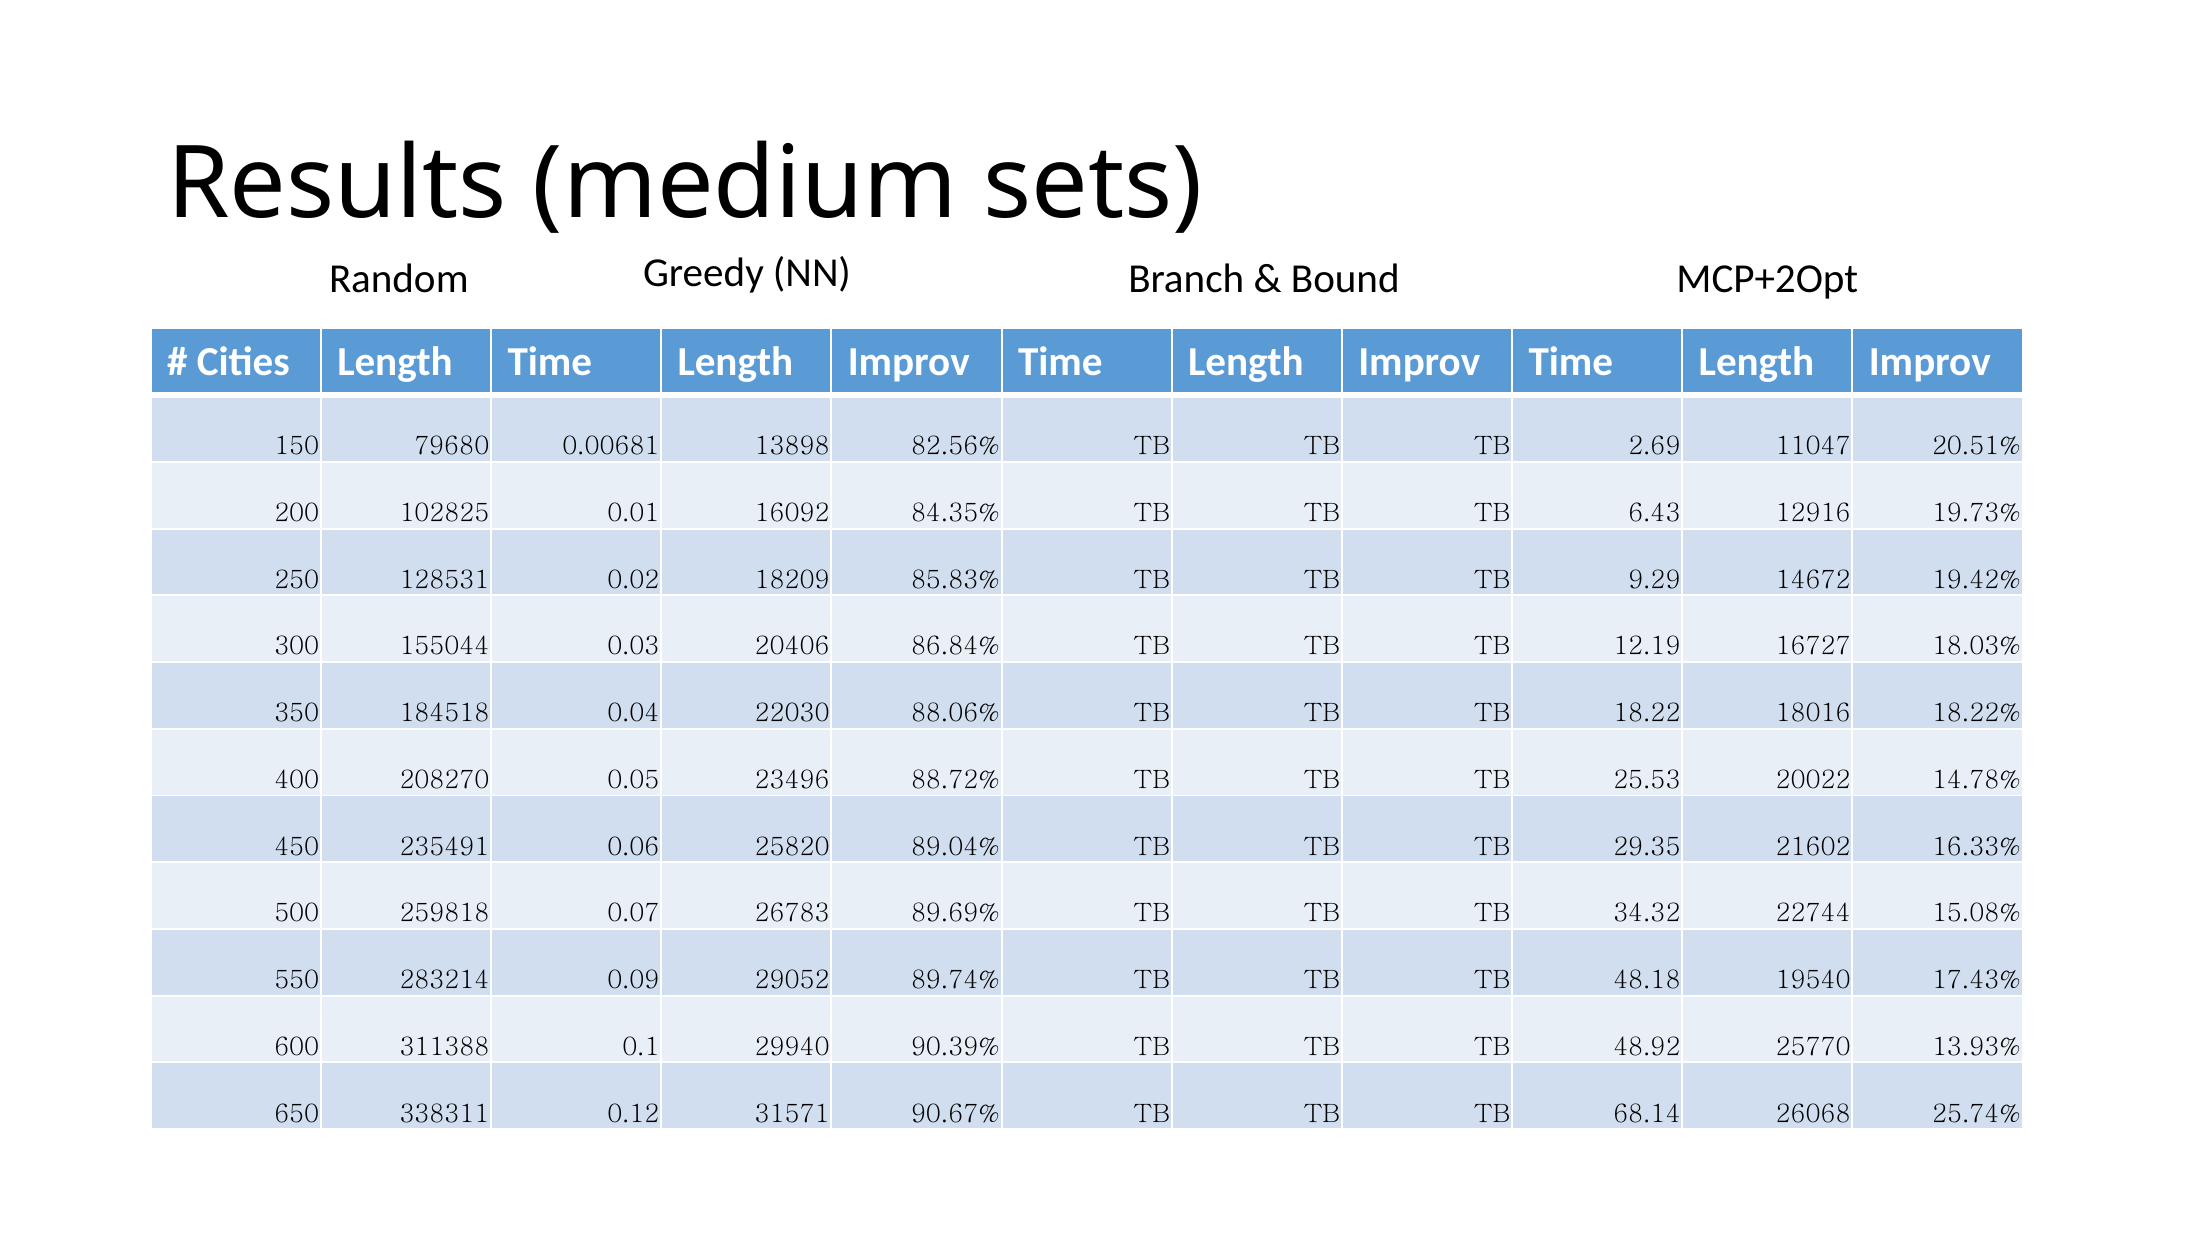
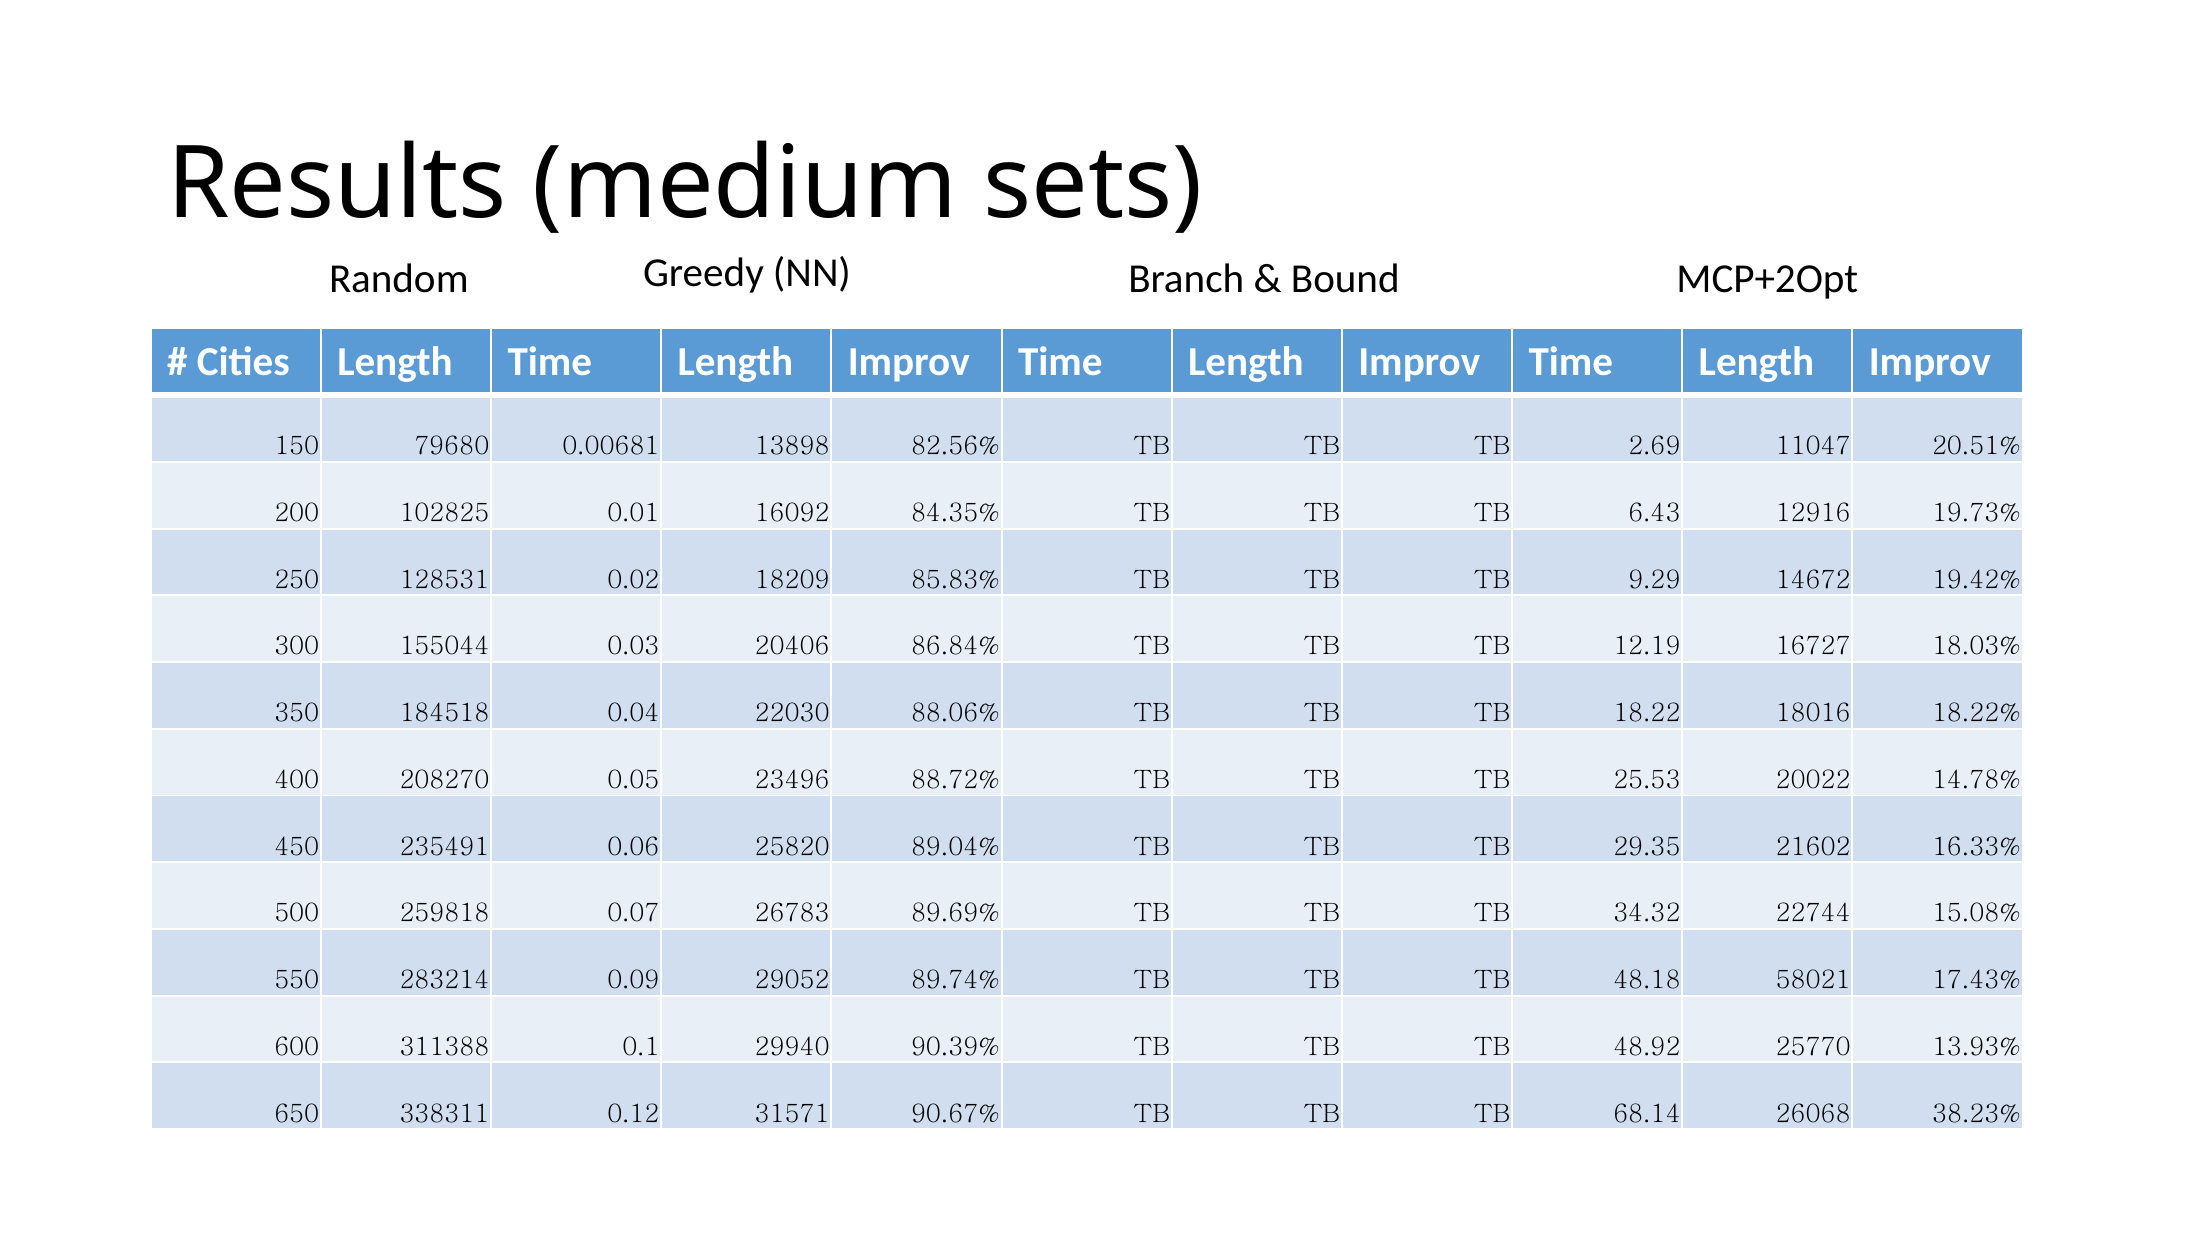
19540: 19540 -> 58021 (1813, 980)
25.74%: 25.74% -> 38.23% (1977, 1113)
